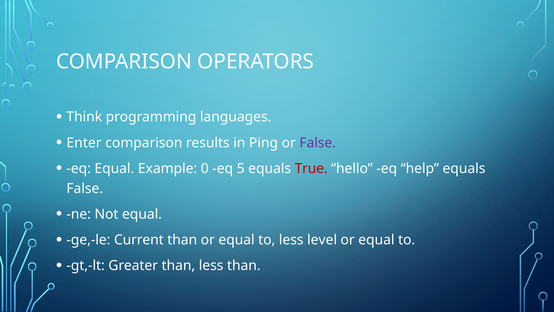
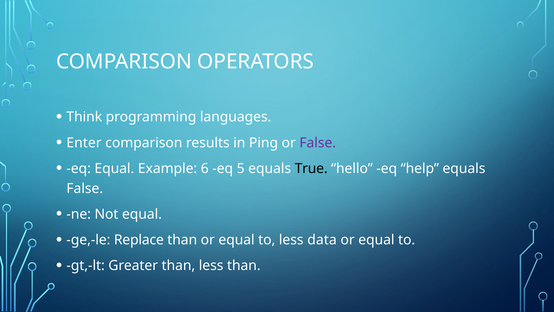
0: 0 -> 6 (205, 168)
True colour: red -> black (311, 168)
Current: Current -> Replace (139, 240)
level: level -> data (322, 240)
